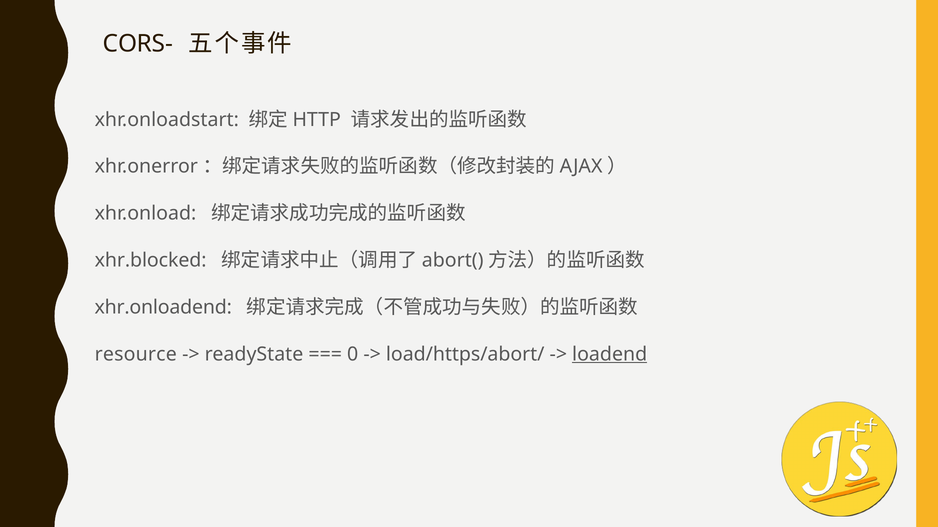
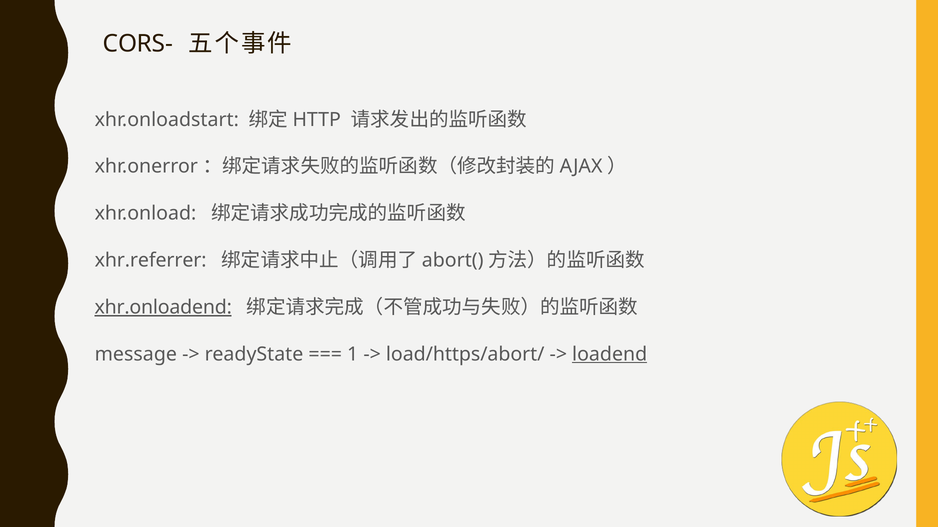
xhr.blocked: xhr.blocked -> xhr.referrer (151, 261)
xhr.onloadend underline: none -> present (163, 308)
resource: resource -> message (136, 355)
0: 0 -> 1 (353, 355)
